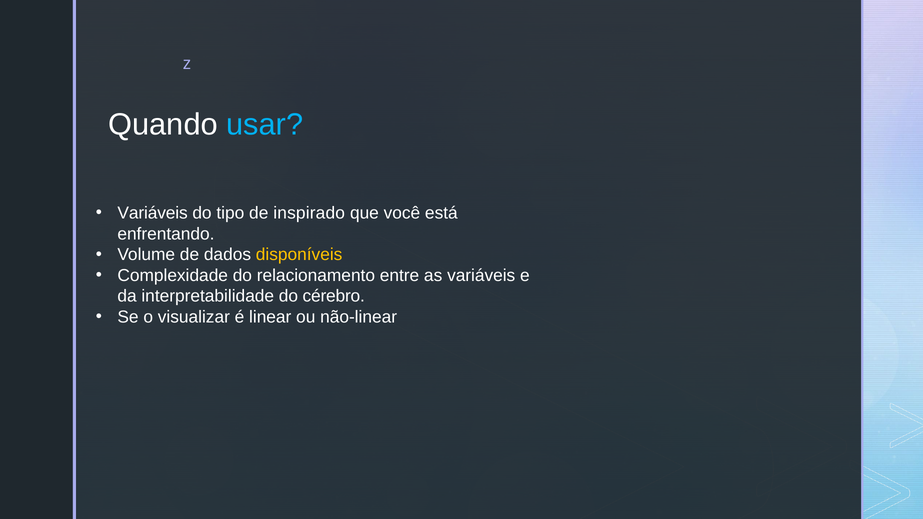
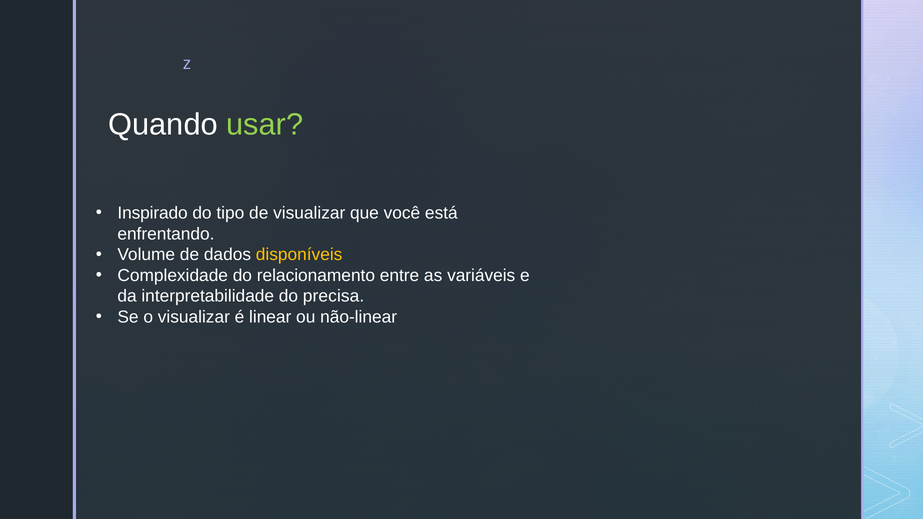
usar colour: light blue -> light green (265, 125)
Variáveis: Variáveis -> Inspirado (153, 213)
de inspirado: inspirado -> visualizar (309, 213)
cérebro: cérebro -> precisa (334, 296)
